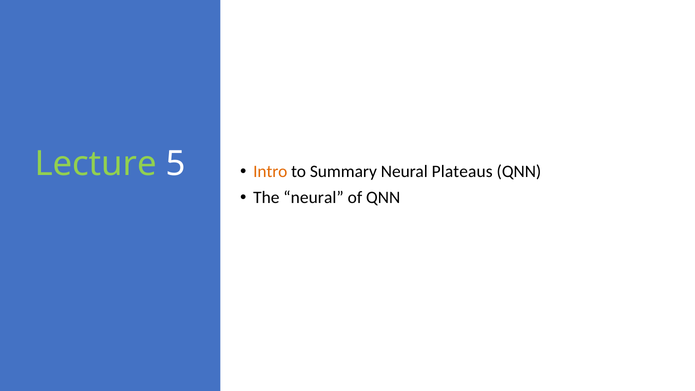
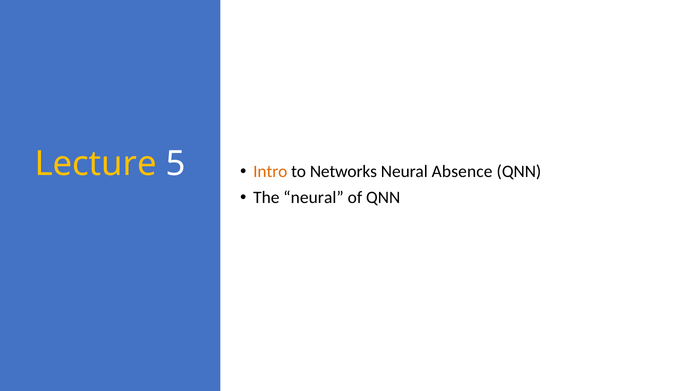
Lecture colour: light green -> yellow (96, 164)
Summary: Summary -> Networks (343, 172)
Plateaus: Plateaus -> Absence (462, 172)
